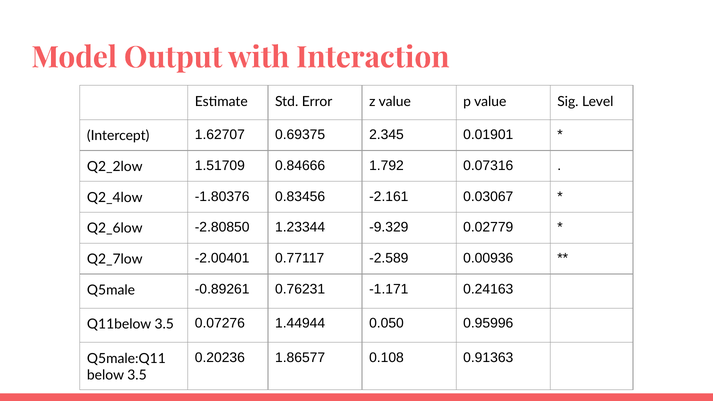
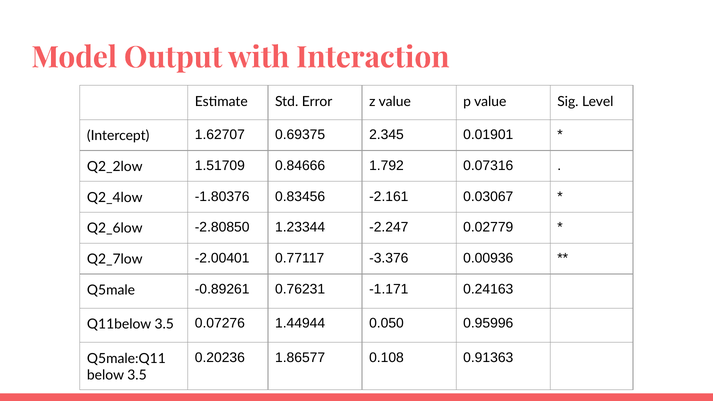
-9.329: -9.329 -> -2.247 (389, 227)
-2.589: -2.589 -> -3.376 (389, 258)
